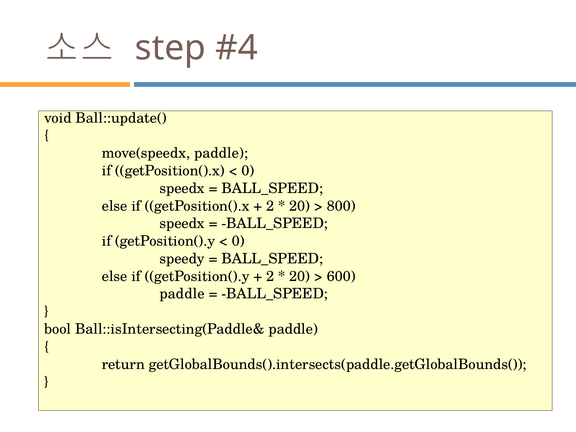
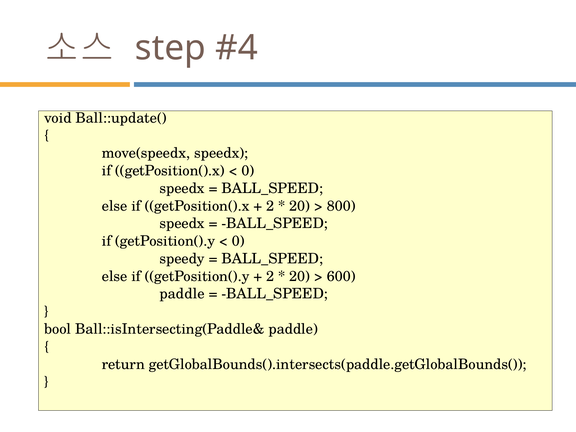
move(speedx paddle: paddle -> speedx (221, 153)
